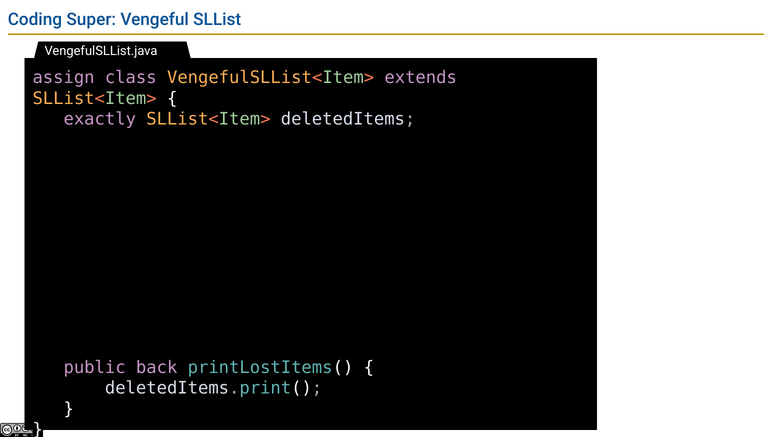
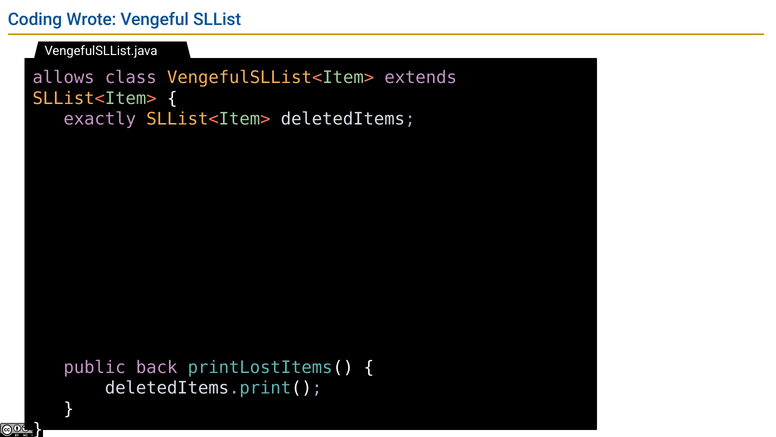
Super: Super -> Wrote (91, 19)
assign: assign -> allows (64, 78)
